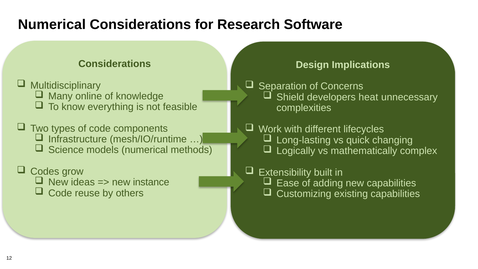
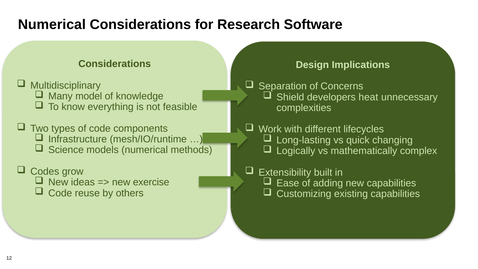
online: online -> model (89, 96)
instance: instance -> exercise (151, 182)
